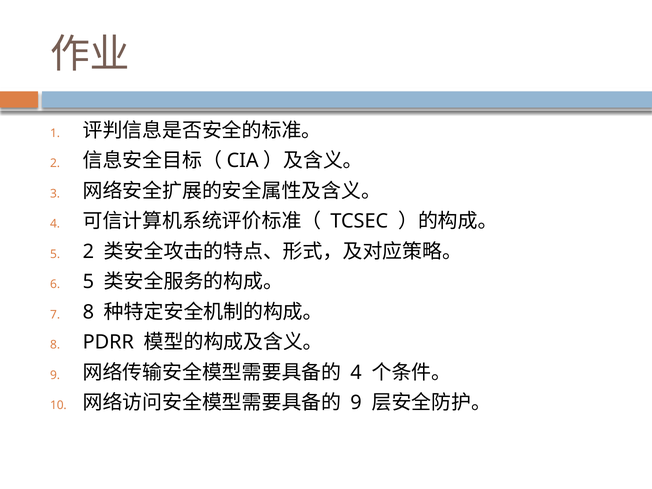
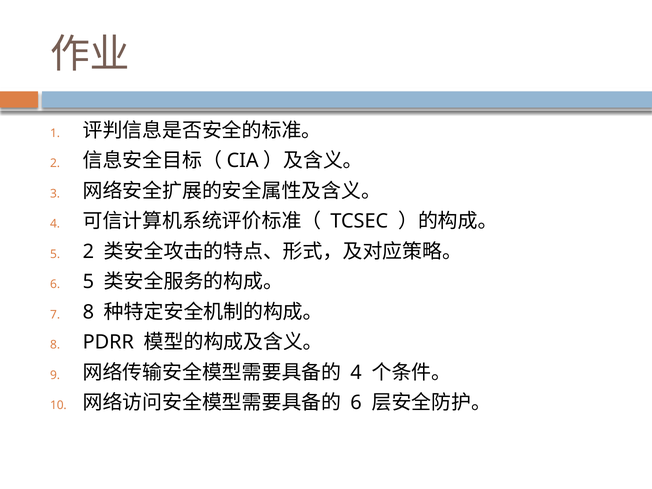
9: 9 -> 6 (356, 403)
